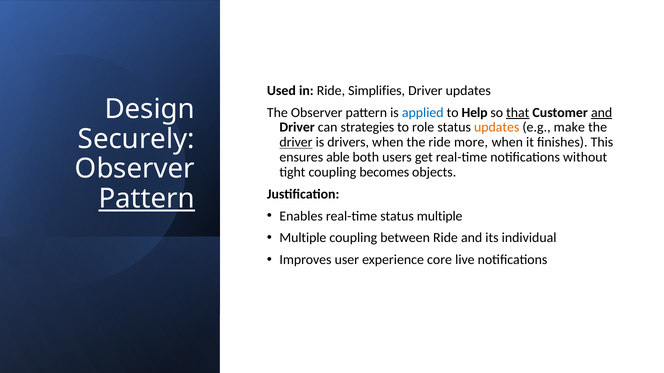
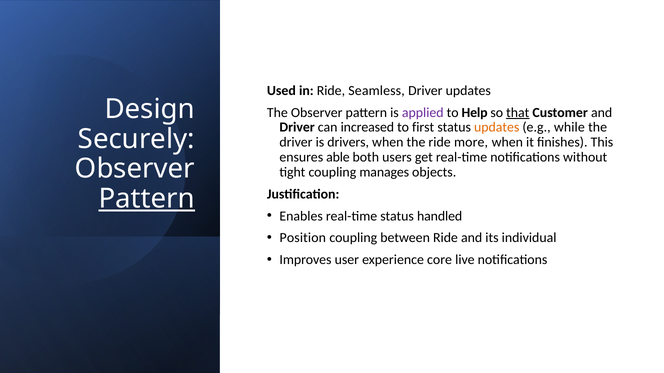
Simplifies: Simplifies -> Seamless (377, 91)
applied colour: blue -> purple (423, 113)
and underline: present -> none (602, 113)
strategies: strategies -> increased (367, 128)
role: role -> first (423, 128)
make: make -> while (569, 128)
driver underline: present -> none (296, 143)
becomes: becomes -> manages (384, 172)
status multiple: multiple -> handled (440, 216)
Multiple: Multiple -> Position (303, 238)
